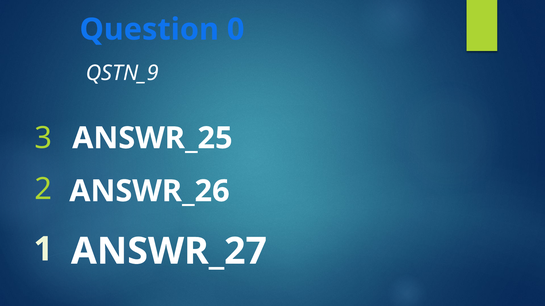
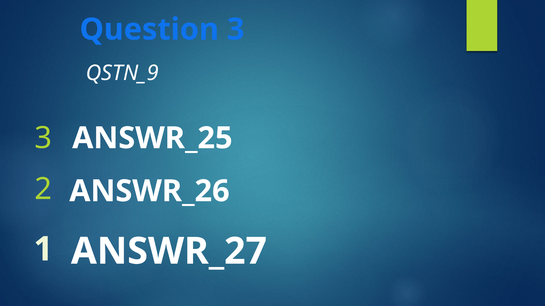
Question 0: 0 -> 3 (236, 30)
